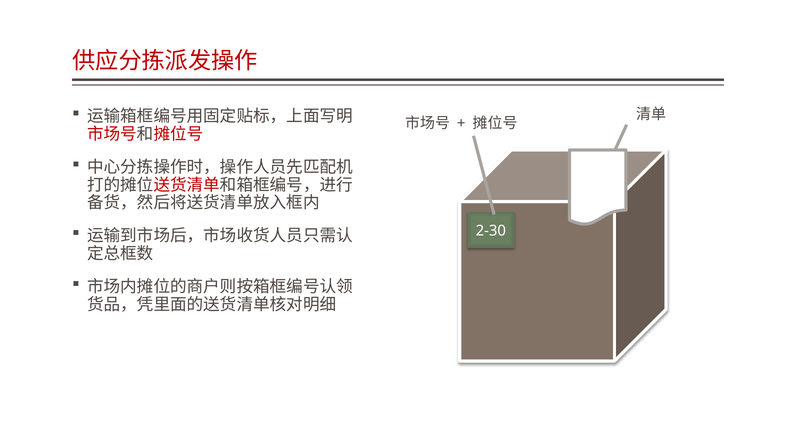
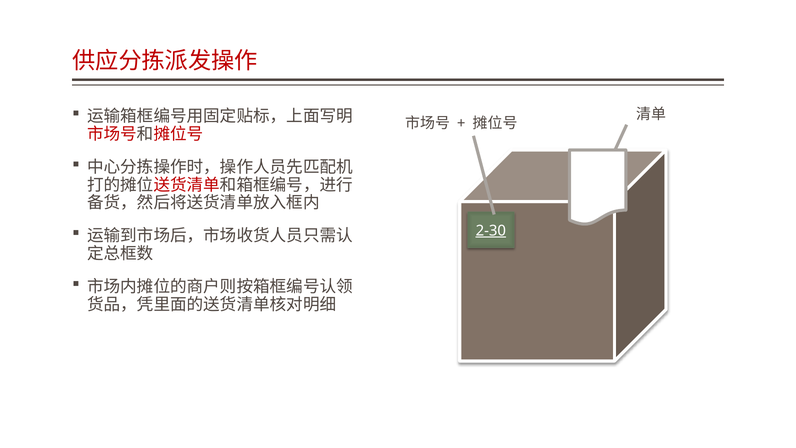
2-30 underline: none -> present (491, 231)
